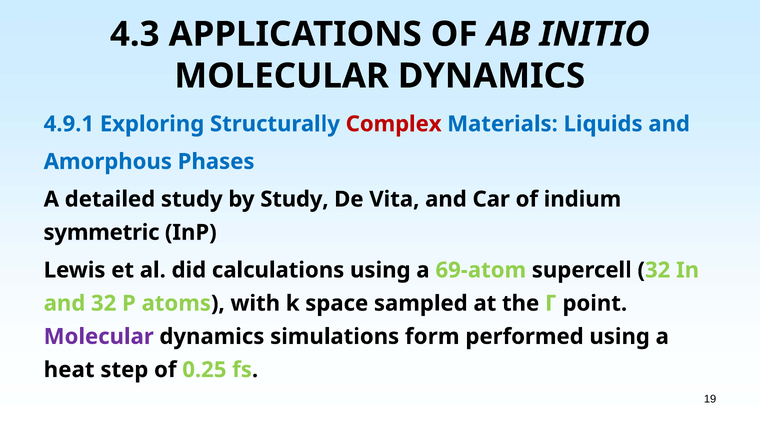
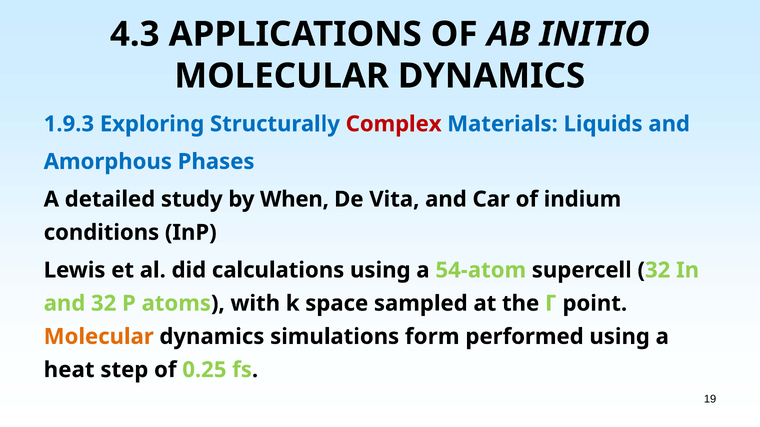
4.9.1: 4.9.1 -> 1.9.3 (69, 124)
by Study: Study -> When (294, 199)
symmetric: symmetric -> conditions (101, 233)
69-atom: 69-atom -> 54-atom (481, 270)
Molecular colour: purple -> orange (99, 337)
